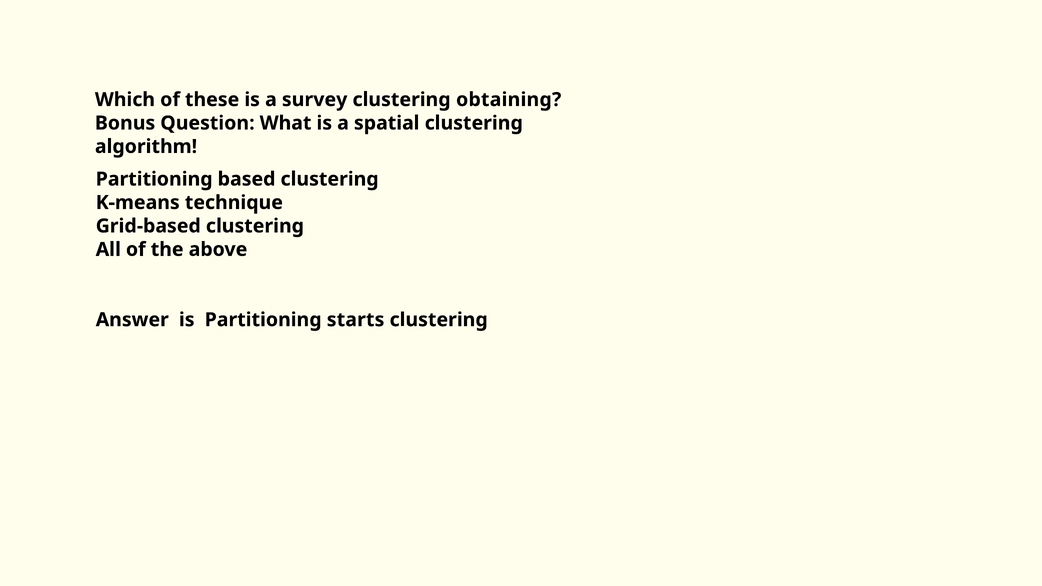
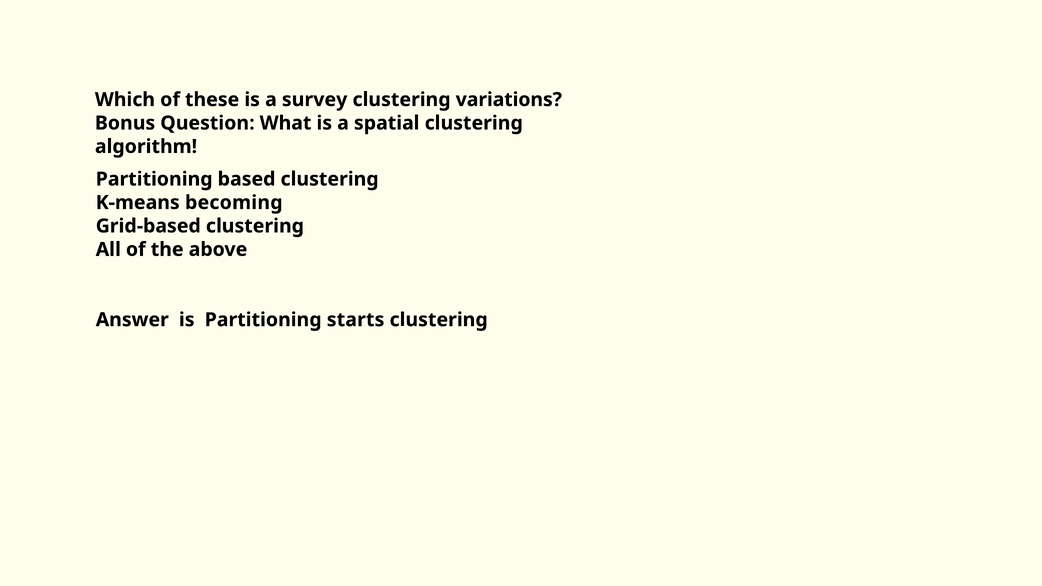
obtaining: obtaining -> variations (509, 100)
technique: technique -> becoming (234, 203)
